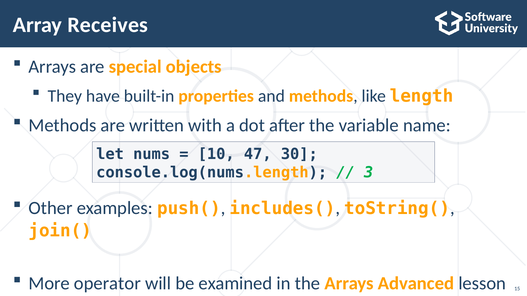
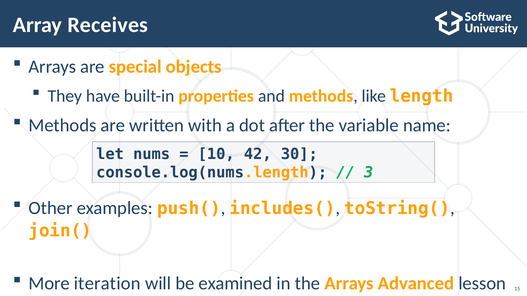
47: 47 -> 42 (258, 154)
operator: operator -> iteration (107, 284)
